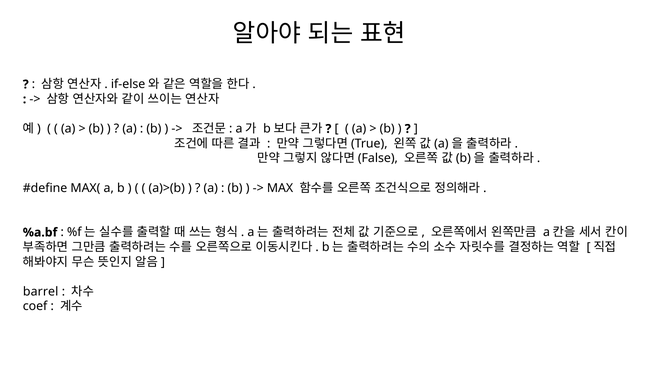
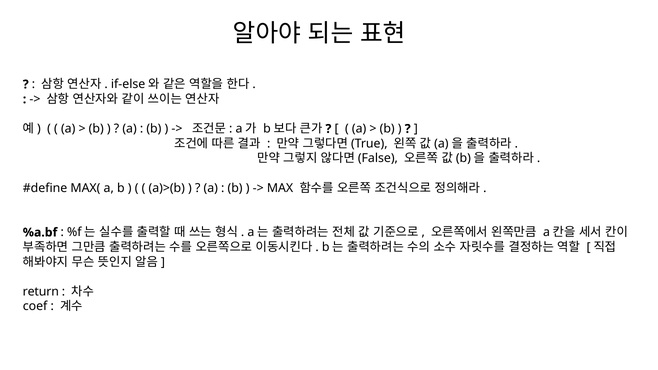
barrel: barrel -> return (41, 292)
